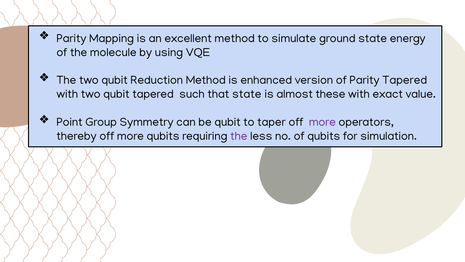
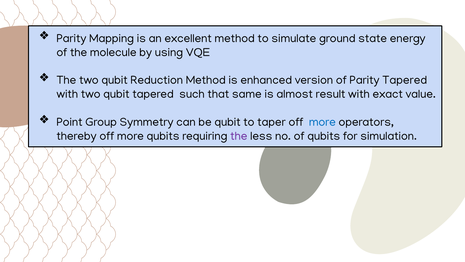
that state: state -> same (247, 94)
these: these -> result (330, 94)
more colour: purple -> blue (322, 122)
